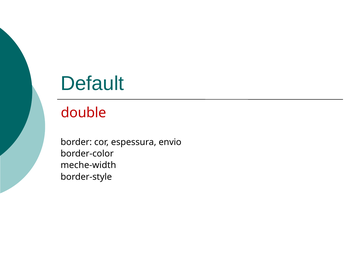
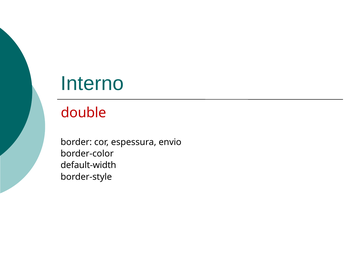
Default: Default -> Interno (92, 84)
meche-width: meche-width -> default-width (88, 165)
